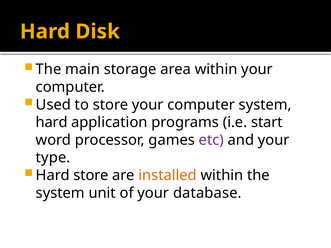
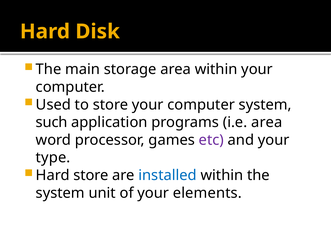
hard: hard -> such (52, 122)
i.e start: start -> area (267, 122)
installed colour: orange -> blue (168, 175)
database: database -> elements (207, 193)
